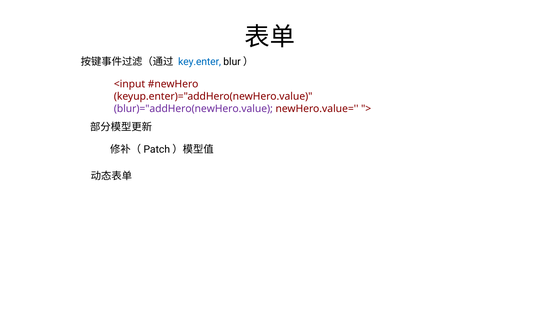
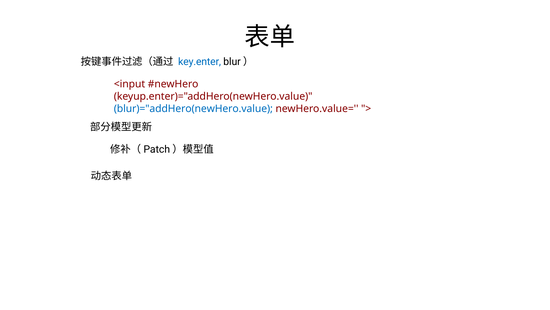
blur)="addHero(newHero.value colour: purple -> blue (193, 109)
